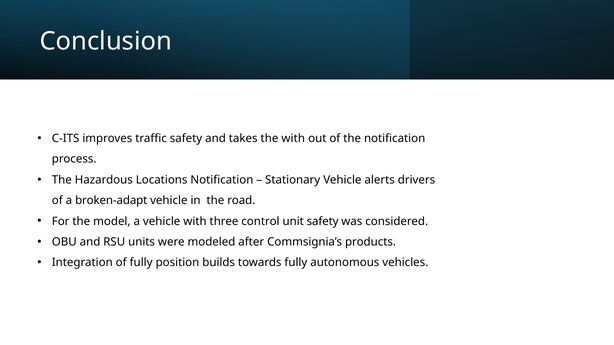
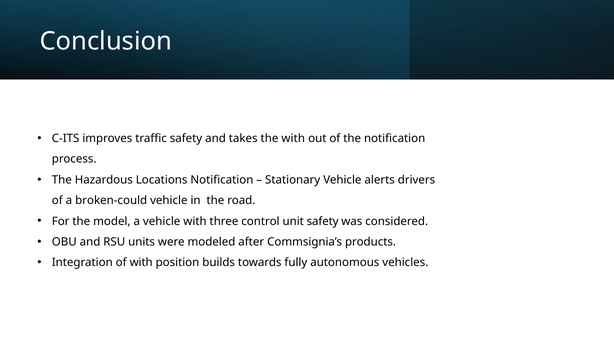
broken-adapt: broken-adapt -> broken-could (111, 201)
of fully: fully -> with (141, 263)
